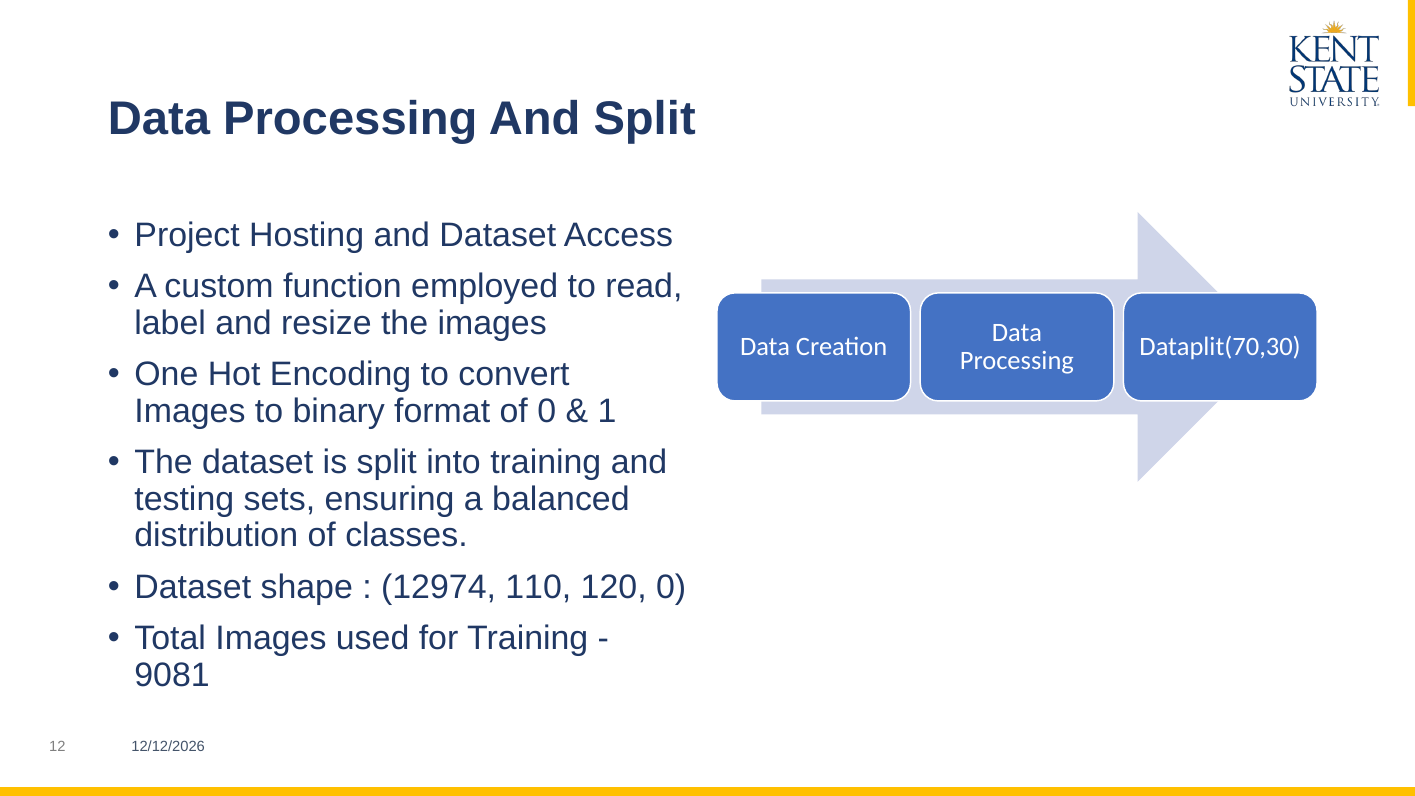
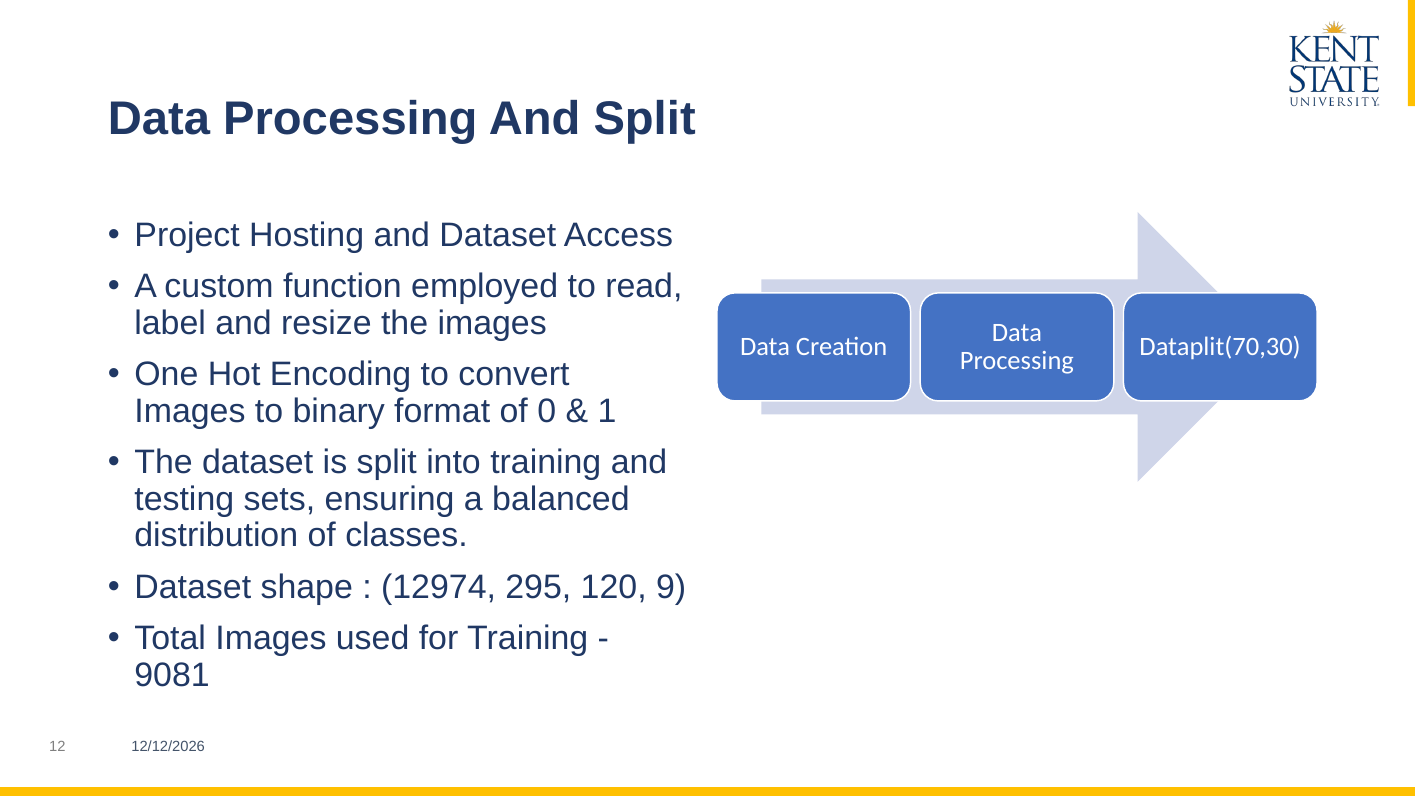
110: 110 -> 295 (538, 587)
120 0: 0 -> 9 (671, 587)
